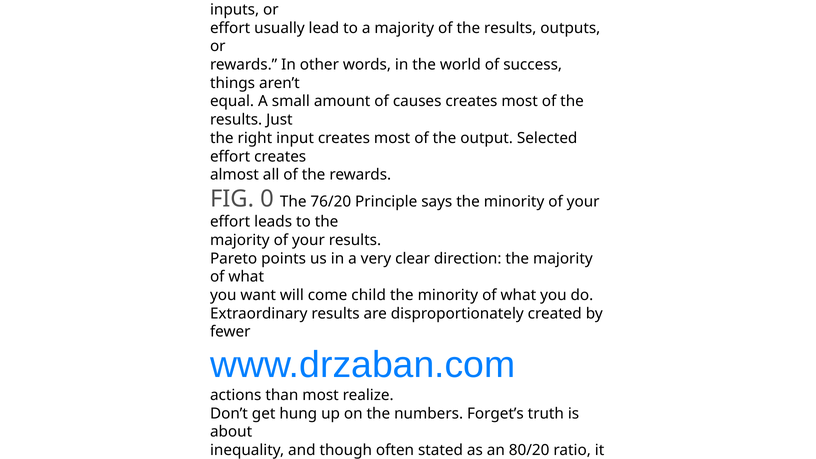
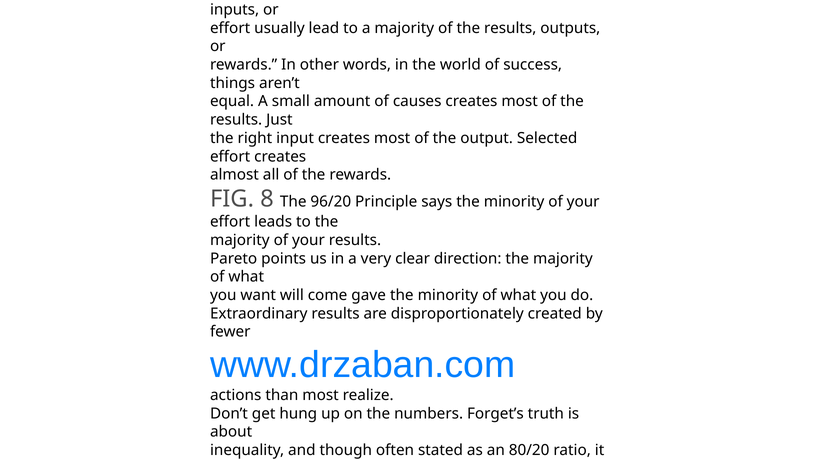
0: 0 -> 8 (267, 199)
76/20: 76/20 -> 96/20 (331, 202)
child: child -> gave (369, 295)
